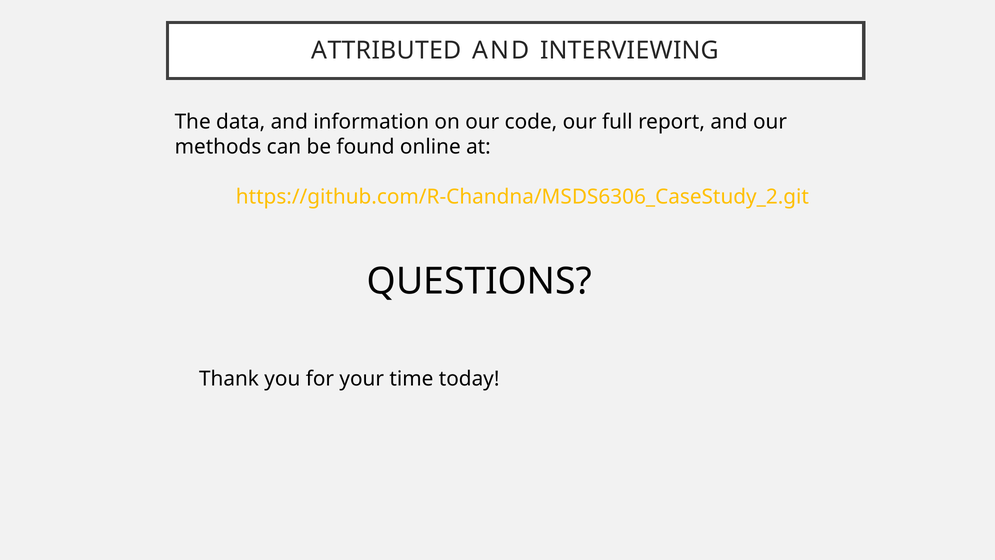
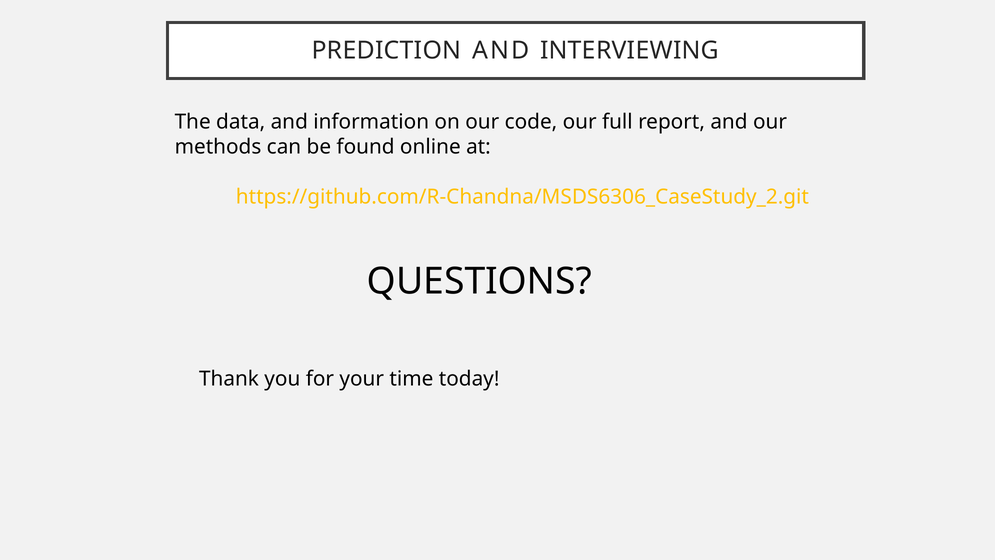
ATTRIBUTED: ATTRIBUTED -> PREDICTION (386, 51)
